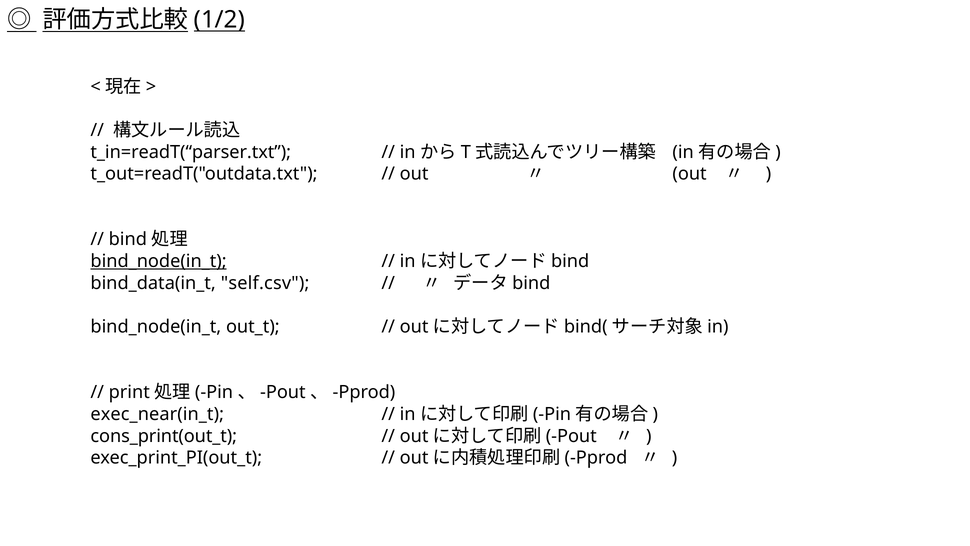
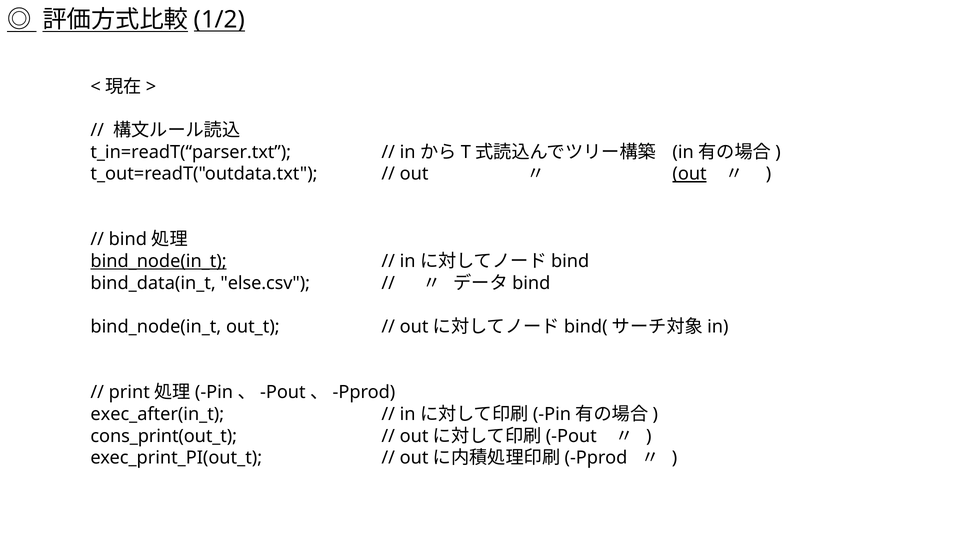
out underline: none -> present (690, 174)
self.csv: self.csv -> else.csv (265, 283)
exec_near(in_t: exec_near(in_t -> exec_after(in_t (157, 414)
